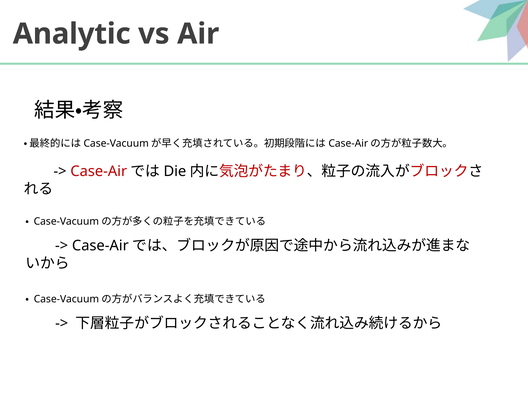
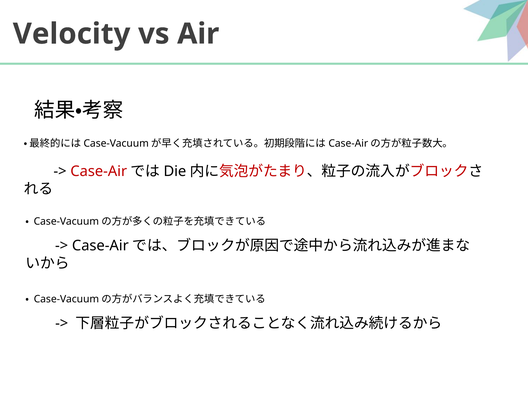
Analytic: Analytic -> Velocity (72, 34)
